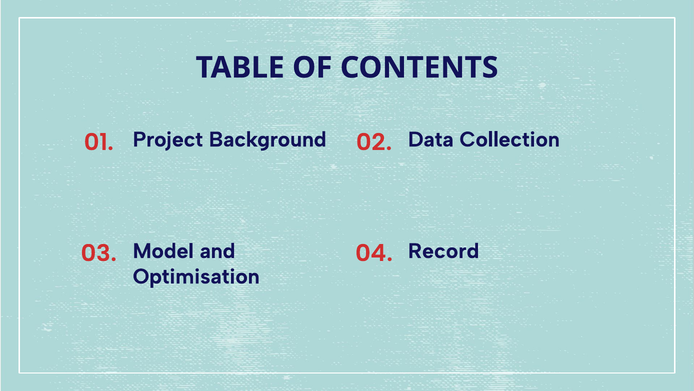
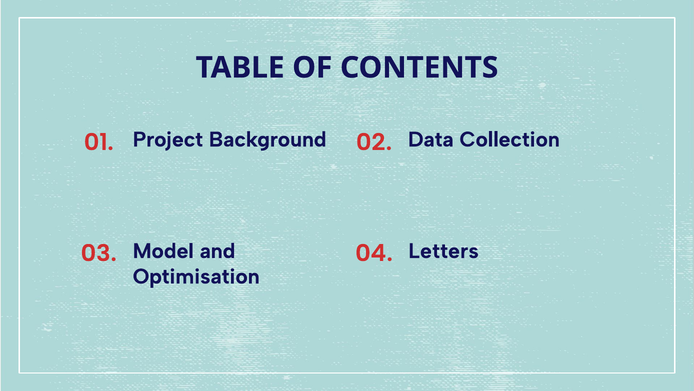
Record: Record -> Letters (444, 251)
